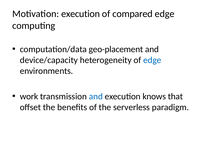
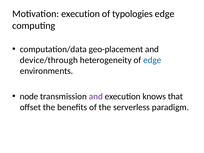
compared: compared -> typologies (133, 14)
device/capacity: device/capacity -> device/through (49, 60)
work: work -> node (29, 96)
and colour: blue -> purple (96, 96)
